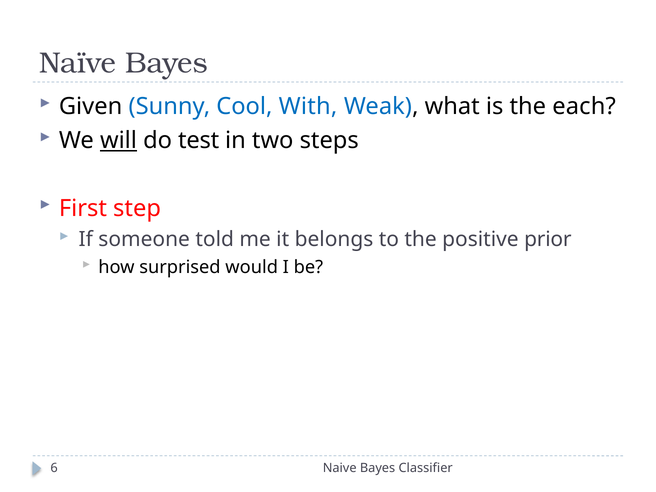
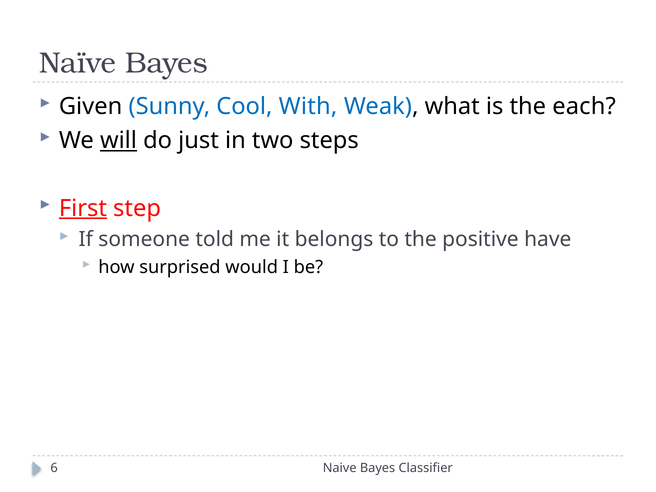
test: test -> just (199, 140)
First underline: none -> present (83, 208)
prior: prior -> have (548, 239)
